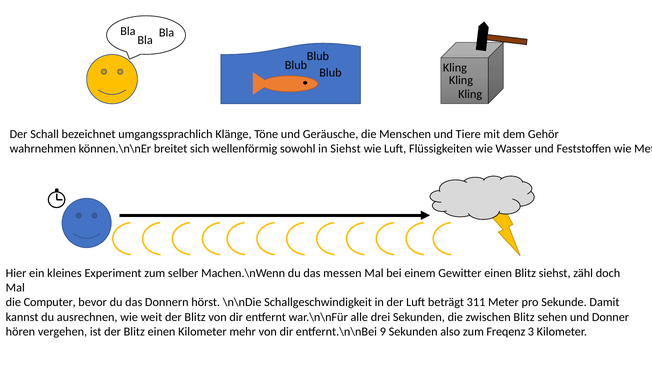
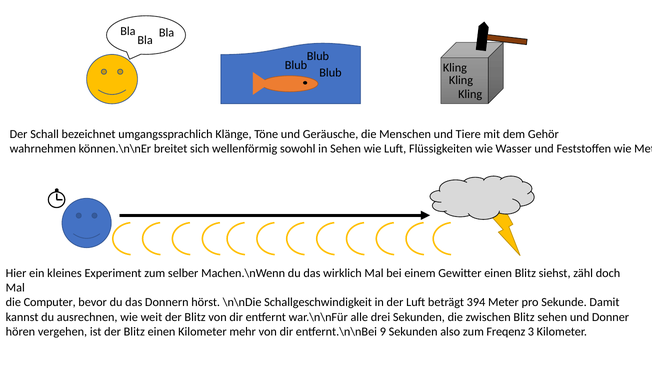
in Siehst: Siehst -> Sehen (346, 149)
messen: messen -> wirklich (342, 273)
311: 311 -> 394 (476, 302)
